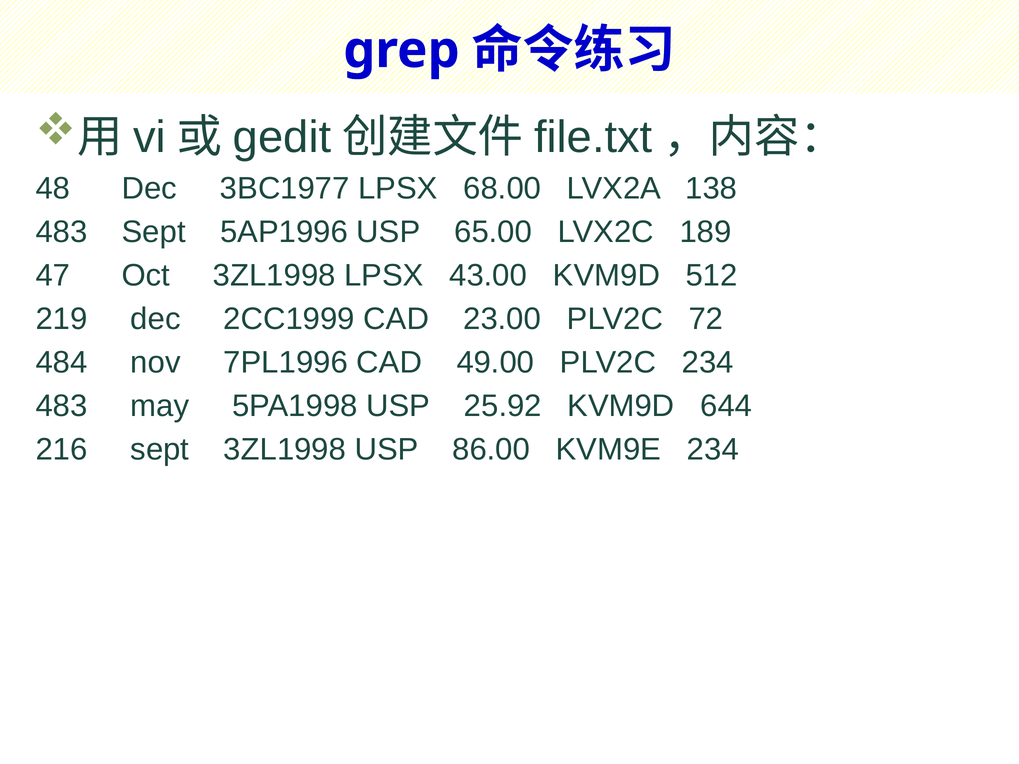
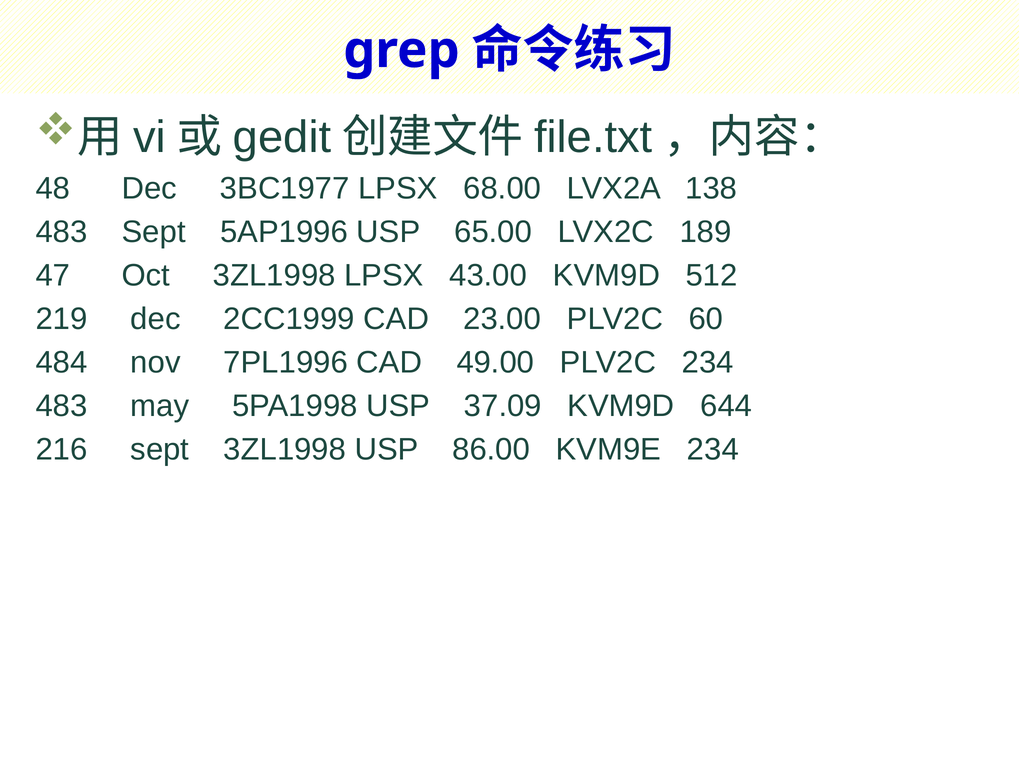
72: 72 -> 60 (706, 319)
25.92: 25.92 -> 37.09 (503, 406)
